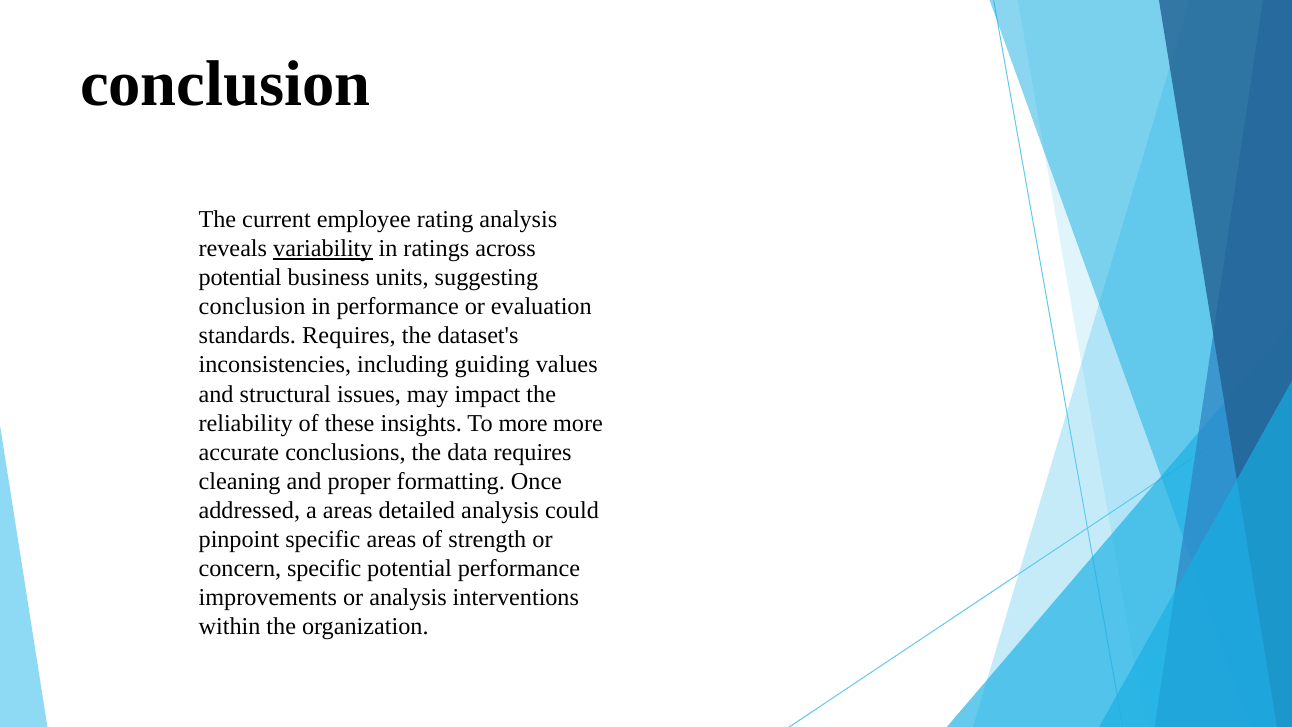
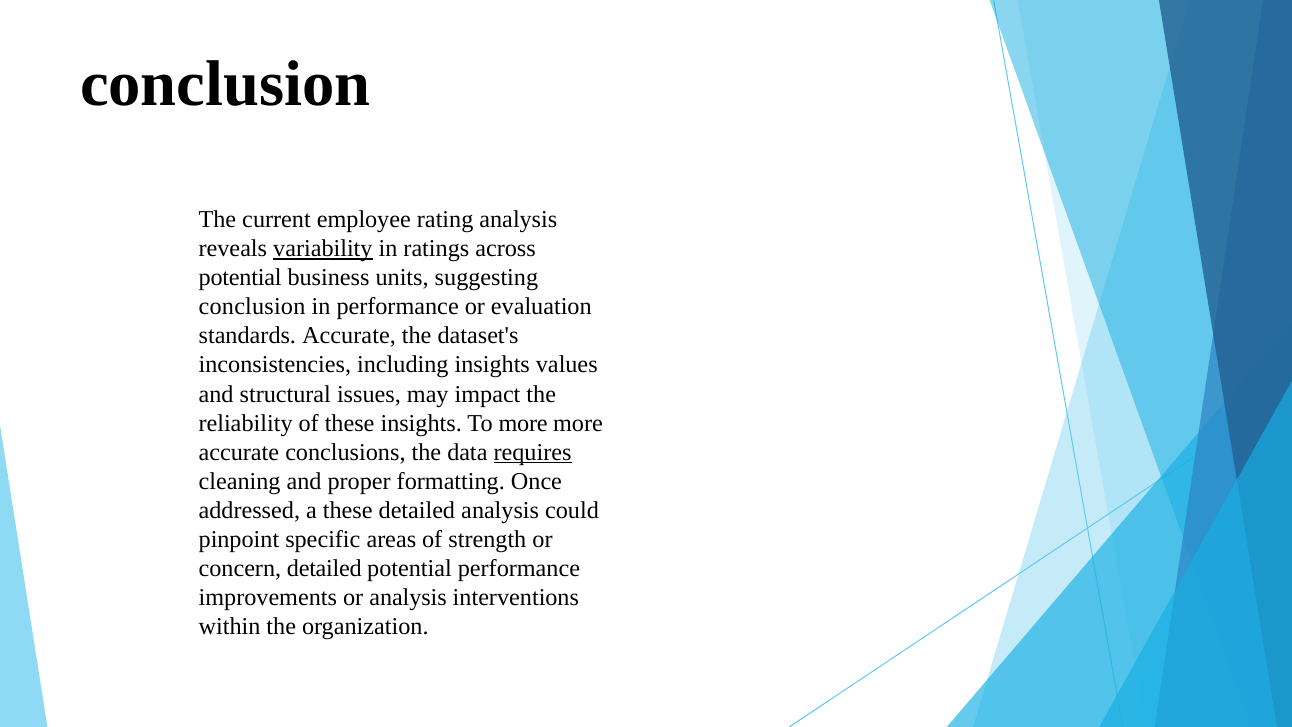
standards Requires: Requires -> Accurate (349, 336)
including guiding: guiding -> insights (492, 365)
requires underline: none -> present (533, 452)
a areas: areas -> these (348, 510)
concern specific: specific -> detailed (324, 568)
